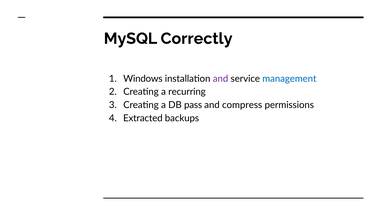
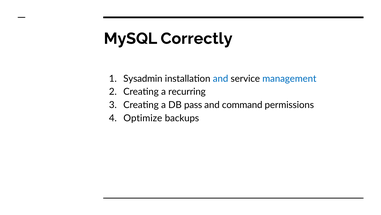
Windows: Windows -> Sysadmin (143, 78)
and colour: purple -> blue (221, 78)
compress: compress -> command (242, 105)
Extracted: Extracted -> Optimize (143, 118)
